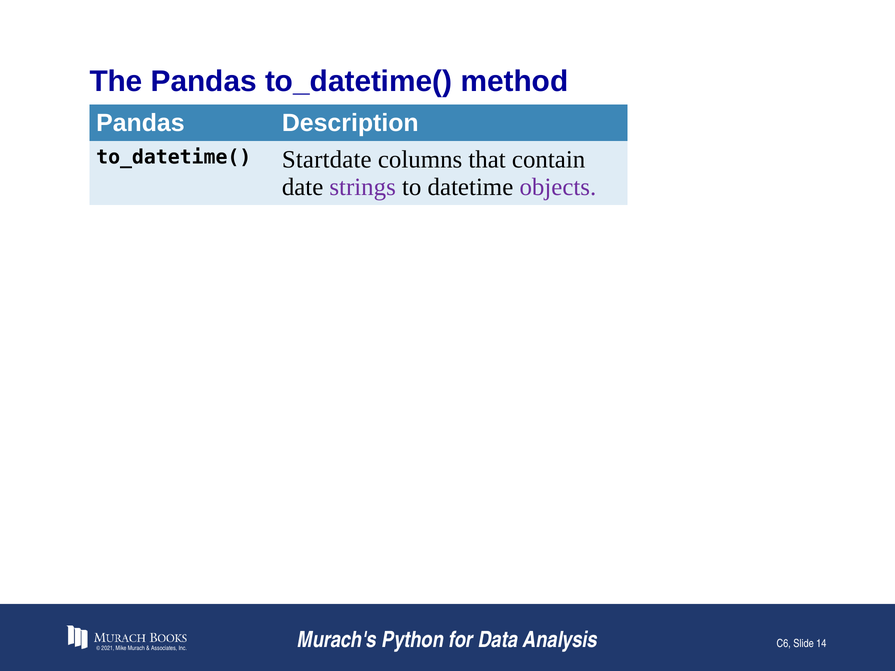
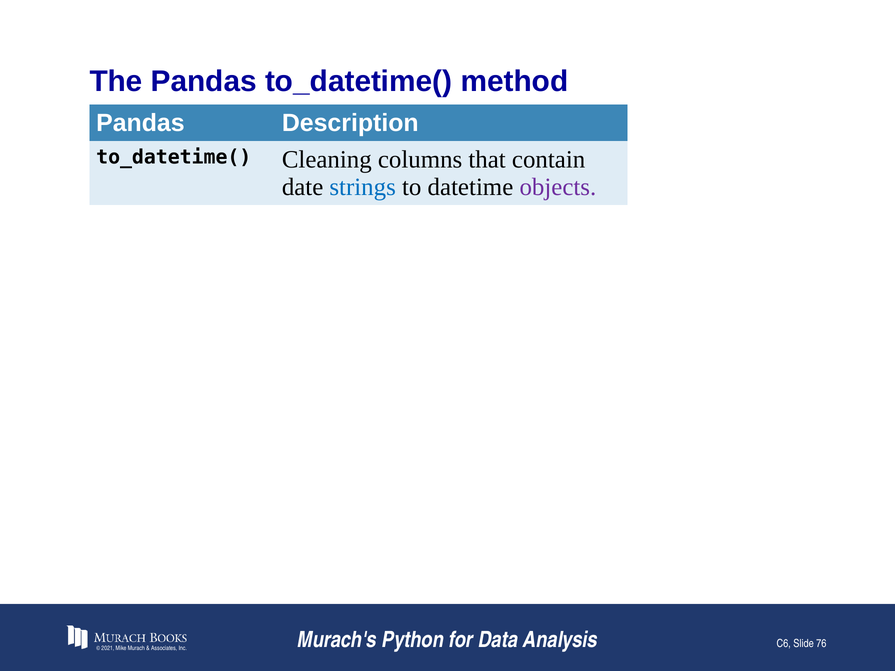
Startdate: Startdate -> Cleaning (327, 160)
strings colour: purple -> blue (363, 187)
14: 14 -> 76 (821, 644)
